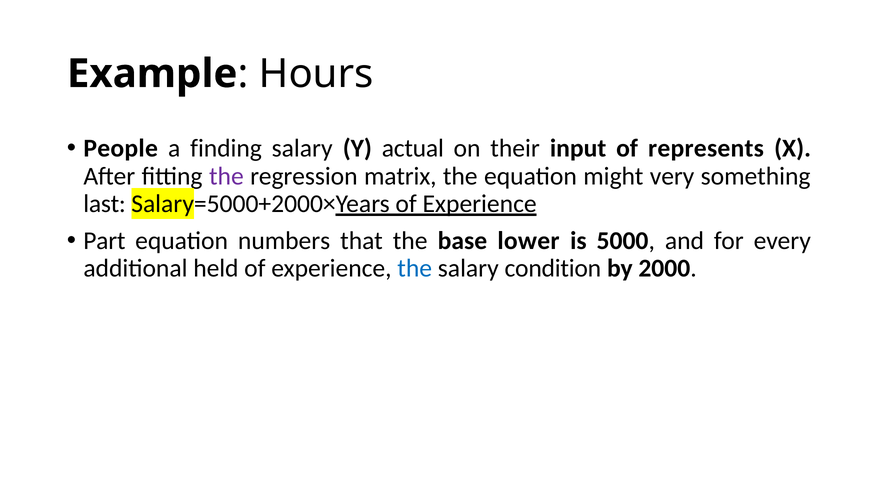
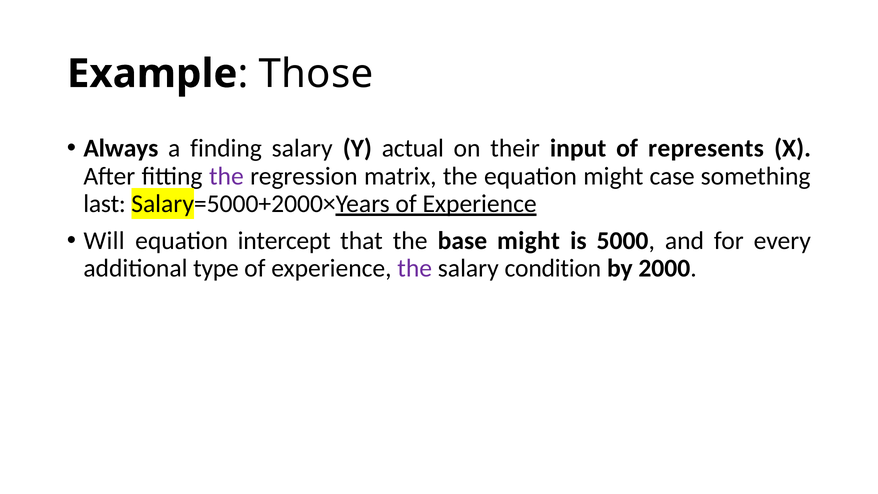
Hours: Hours -> Those (316, 74)
People: People -> Always (121, 148)
very: very -> case (672, 176)
Part: Part -> Will (104, 241)
numbers: numbers -> intercept (284, 241)
base lower: lower -> might (528, 241)
held: held -> type (216, 268)
the colour: blue -> purple (415, 268)
